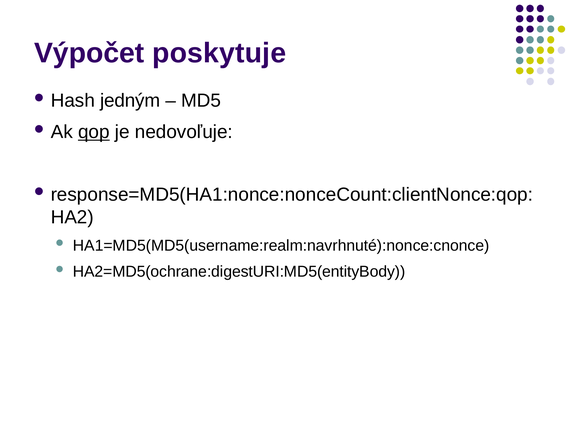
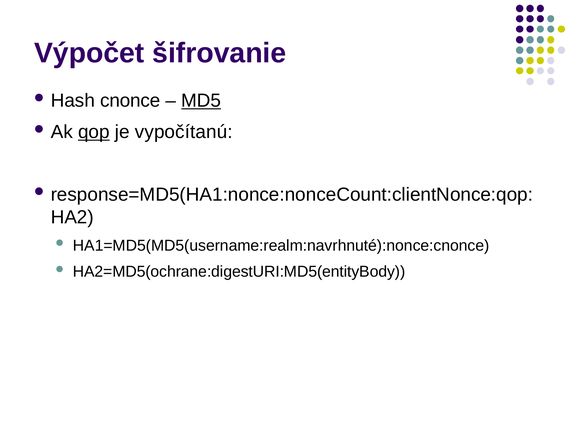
poskytuje: poskytuje -> šifrovanie (219, 53)
jedným: jedným -> cnonce (130, 101)
MD5 underline: none -> present (201, 101)
nedovoľuje: nedovoľuje -> vypočítanú (184, 132)
